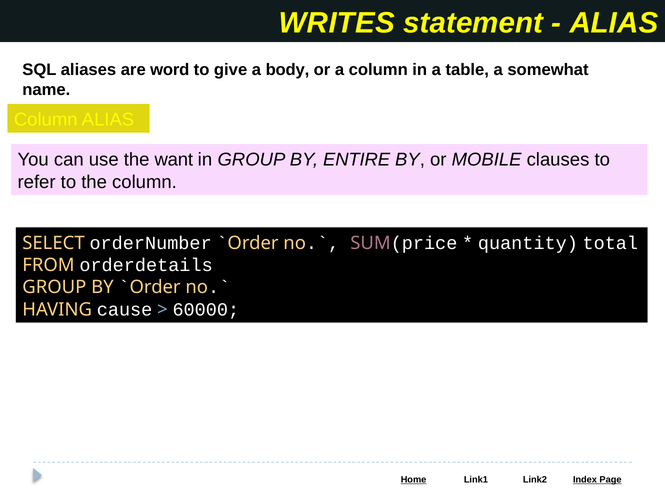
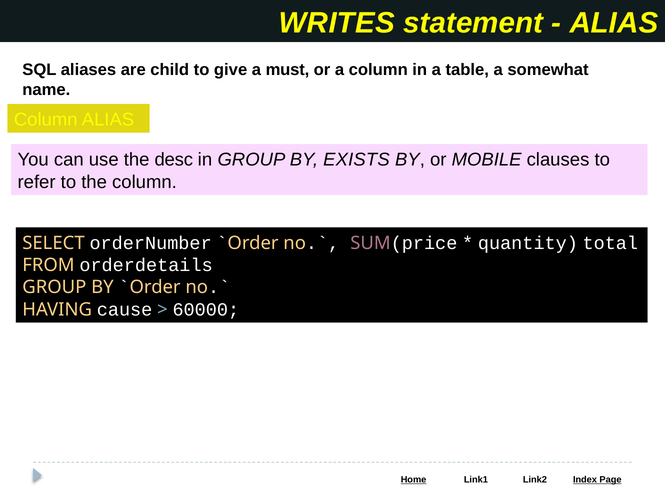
word: word -> child (170, 70)
body: body -> must (287, 70)
want: want -> desc (174, 160)
ENTIRE: ENTIRE -> EXISTS (356, 160)
